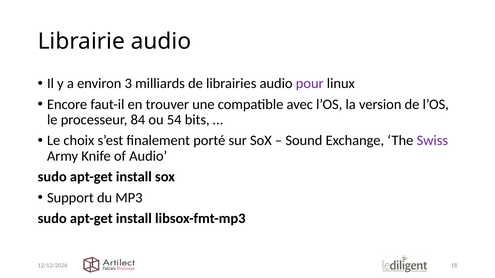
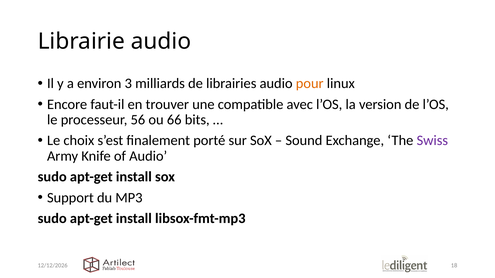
pour colour: purple -> orange (310, 84)
84: 84 -> 56 (138, 120)
54: 54 -> 66 (174, 120)
